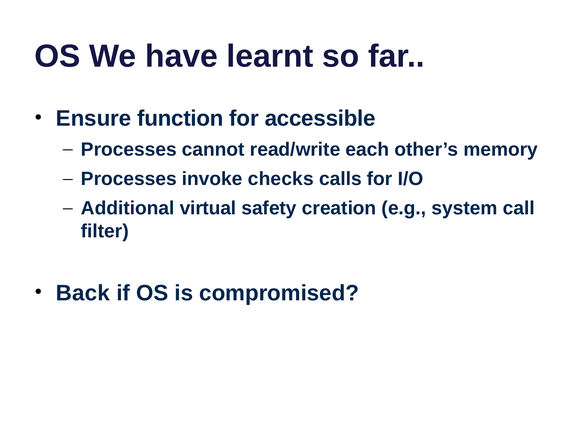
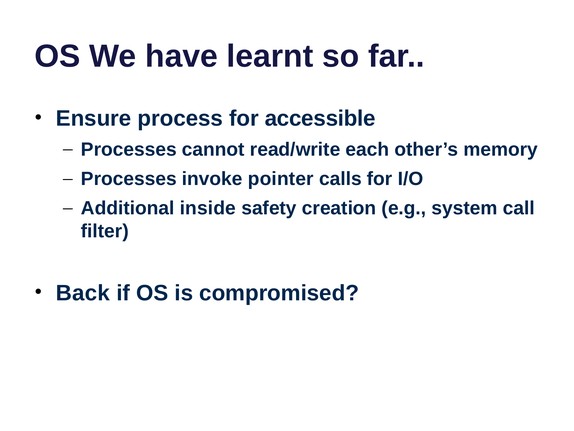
function: function -> process (180, 118)
checks: checks -> pointer (281, 179)
virtual: virtual -> inside (208, 208)
